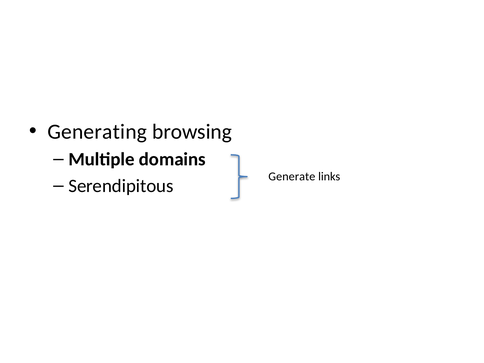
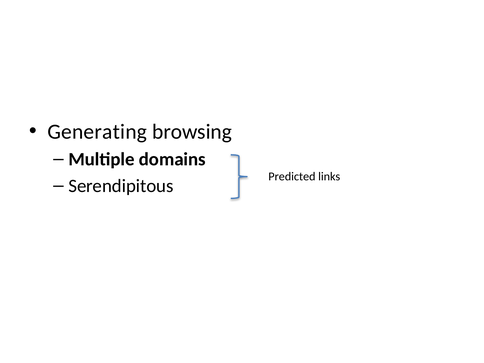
Generate: Generate -> Predicted (292, 176)
